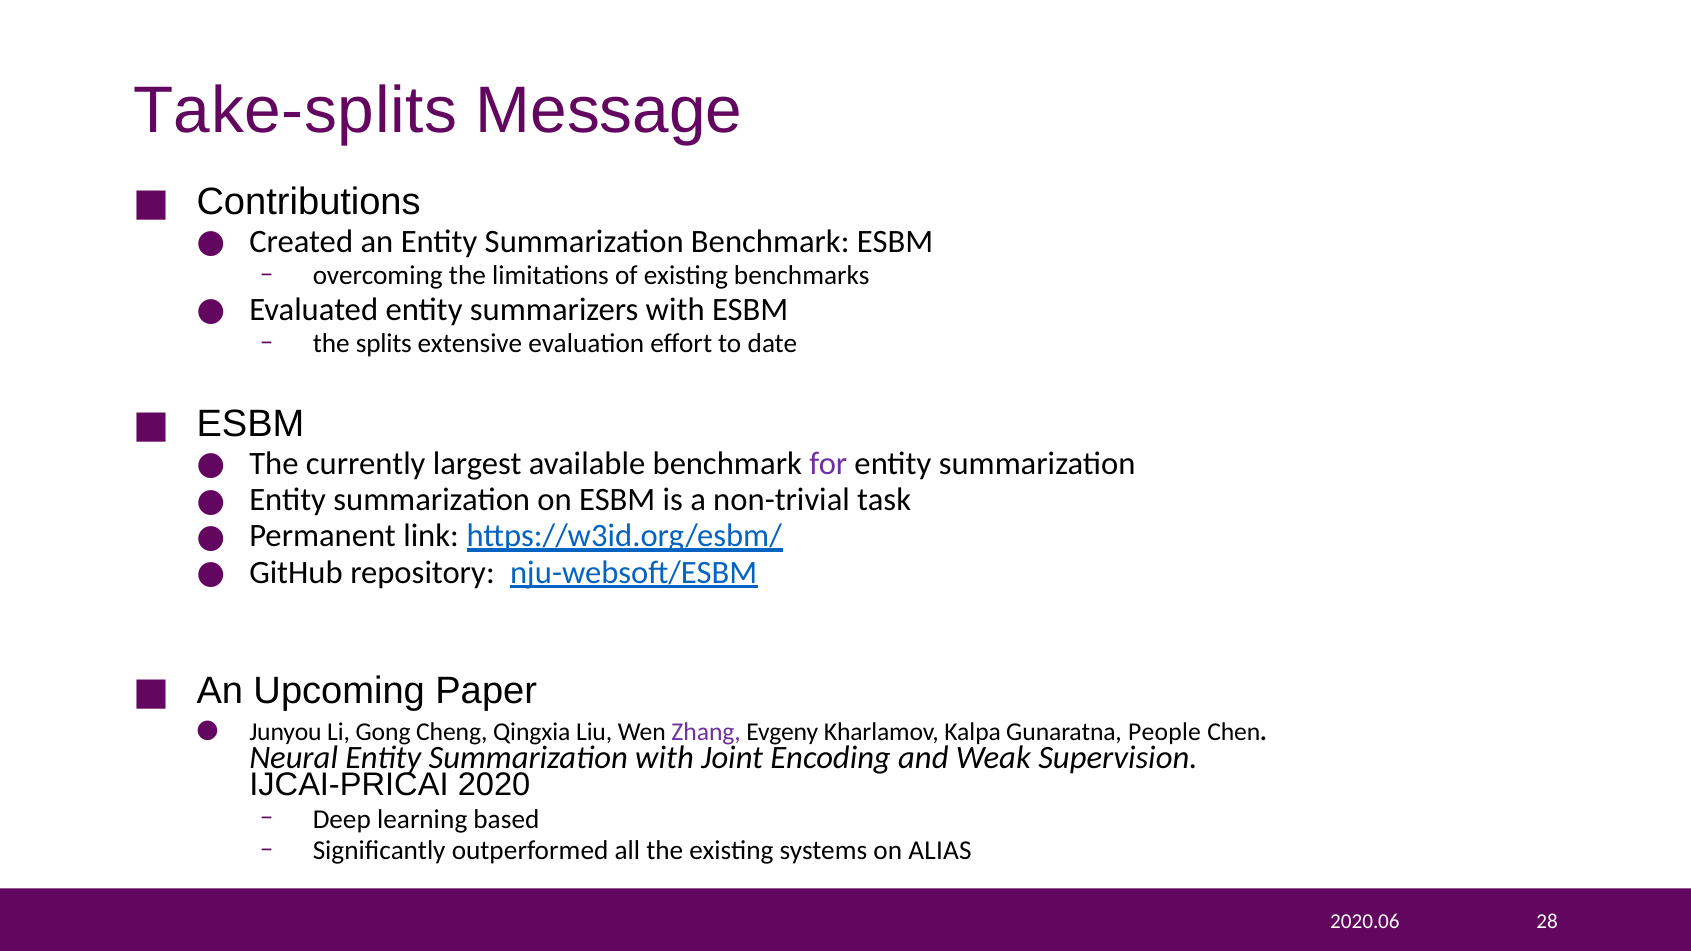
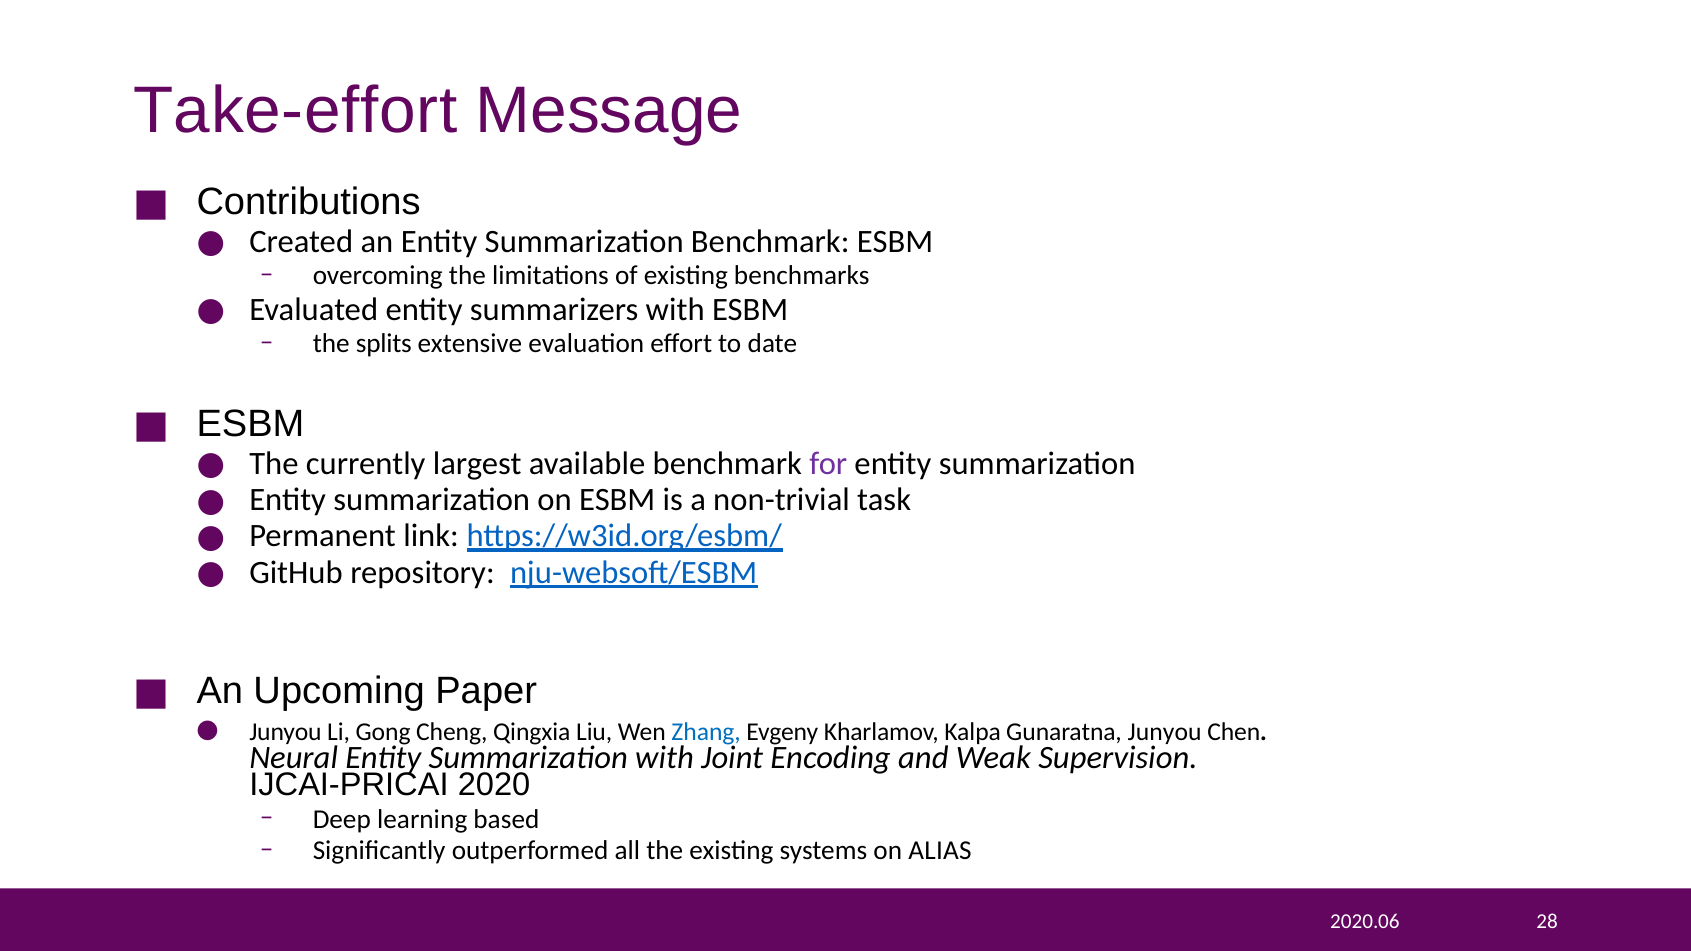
Take-splits: Take-splits -> Take-effort (295, 111)
Zhang colour: purple -> blue (706, 732)
Gunaratna People: People -> Junyou (1165, 732)
